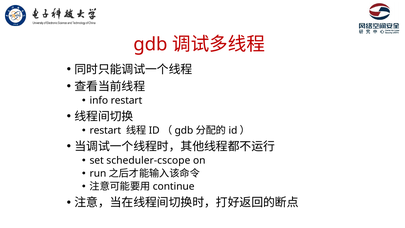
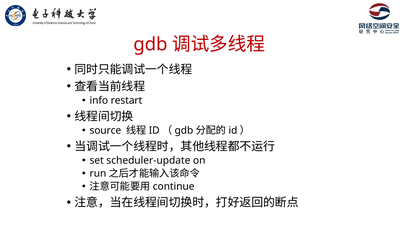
restart: restart -> source (105, 130)
scheduler-cscope: scheduler-cscope -> scheduler-update (148, 160)
